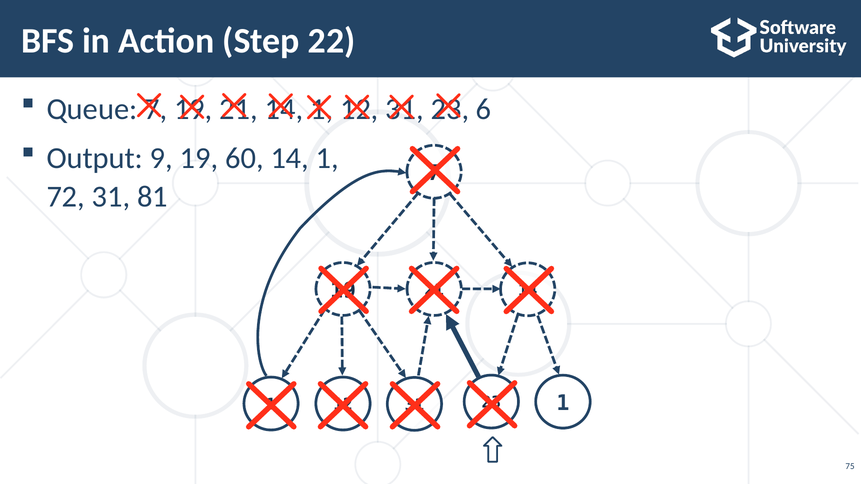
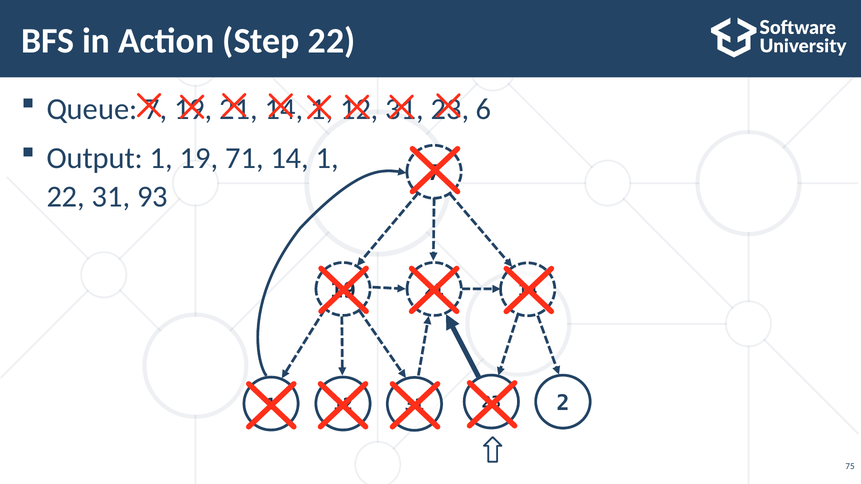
Output 9: 9 -> 1 (161, 158)
60: 60 -> 71 (244, 158)
72: 72 -> 22 (66, 197)
81: 81 -> 93 (152, 197)
1: 1 -> 2 (563, 403)
